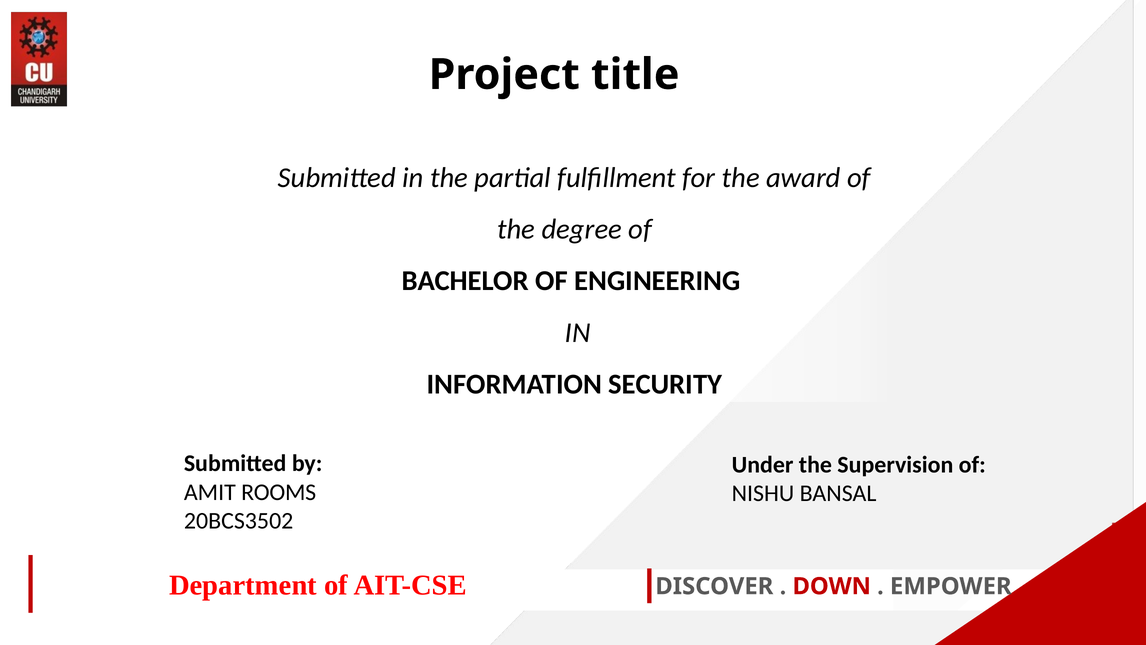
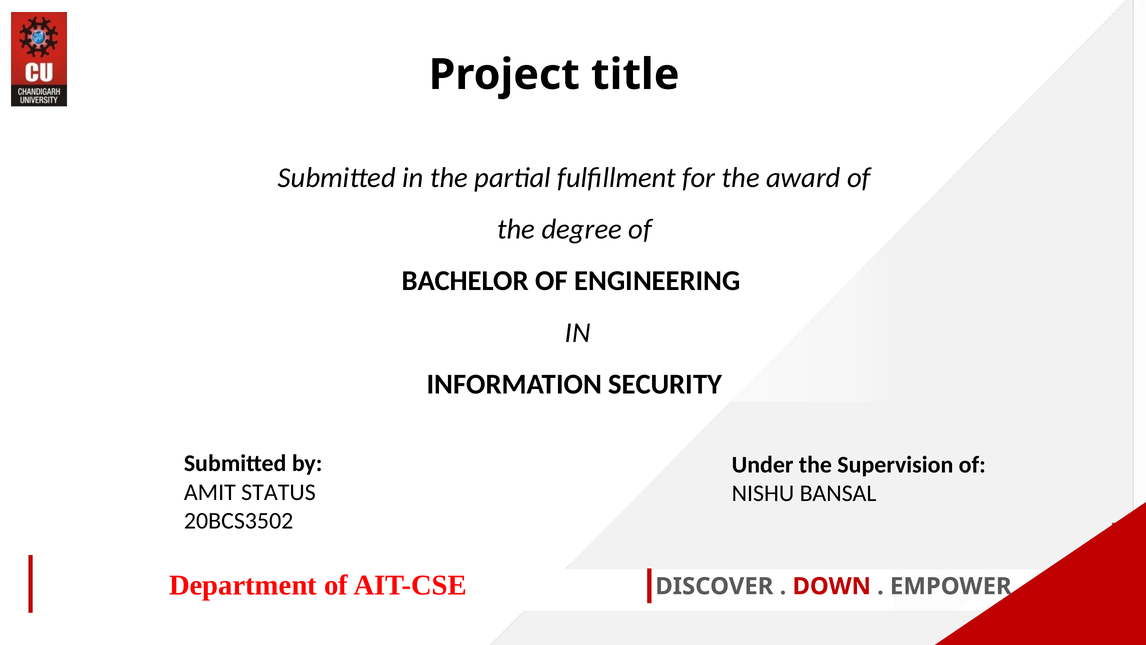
ROOMS: ROOMS -> STATUS (279, 492)
